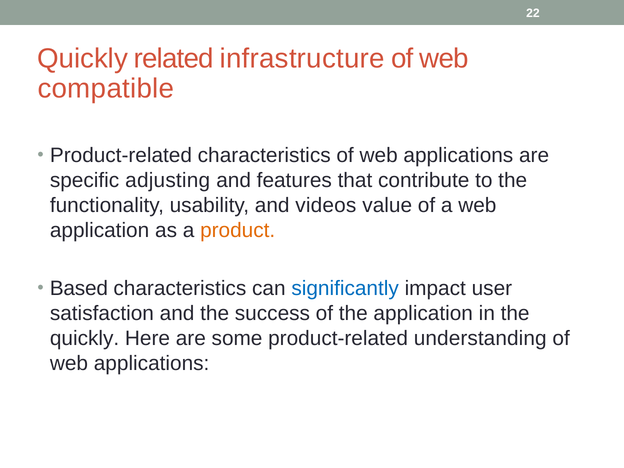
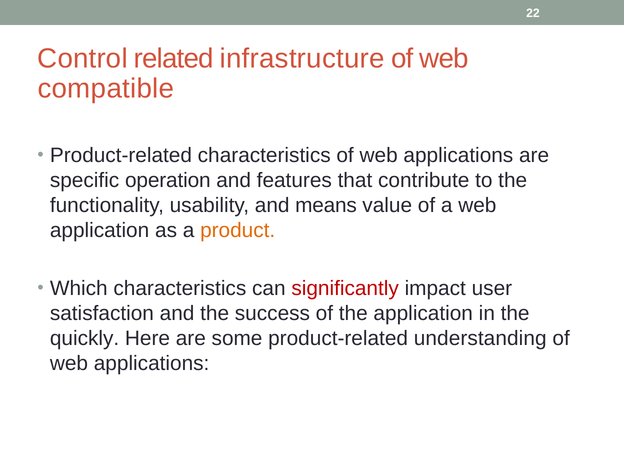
Quickly: Quickly -> Control (83, 59)
adjusting: adjusting -> operation (168, 180)
videos: videos -> means (326, 205)
Based: Based -> Which (79, 288)
significantly colour: blue -> red (345, 288)
